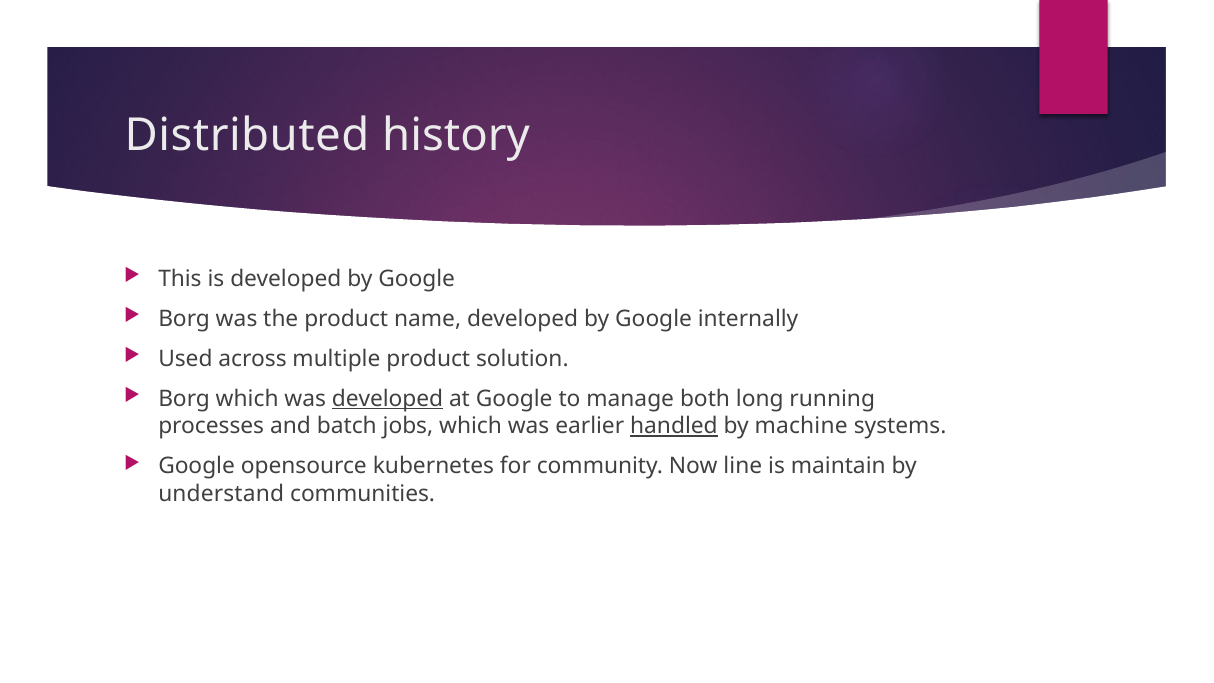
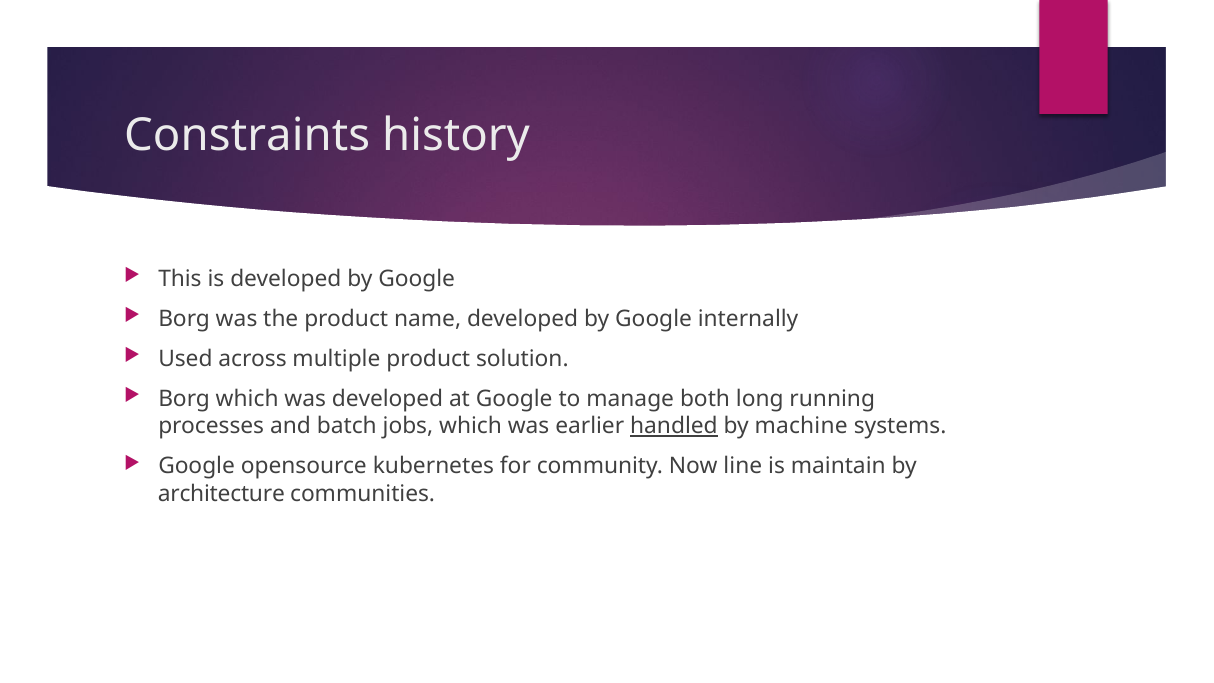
Distributed: Distributed -> Constraints (247, 135)
developed underline: present -> none (387, 399)
understand: understand -> architecture (221, 494)
